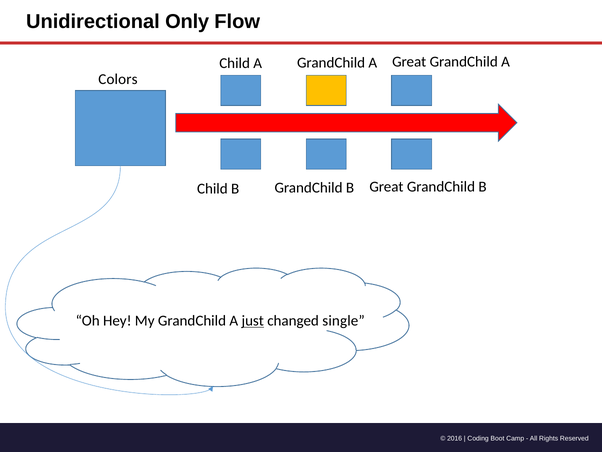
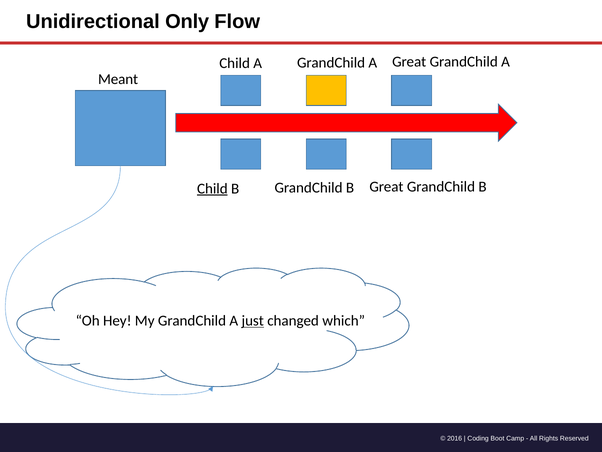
Colors: Colors -> Meant (118, 79)
Child underline: none -> present (212, 188)
single: single -> which (344, 320)
